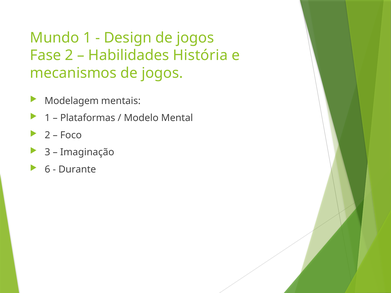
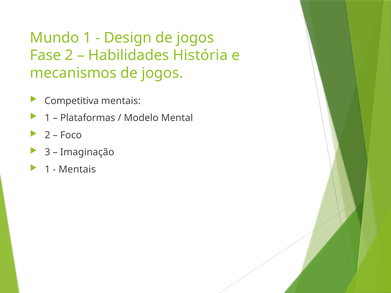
Modelagem: Modelagem -> Competitiva (72, 101)
6: 6 -> 1 (47, 170)
Durante: Durante -> Mentais (77, 170)
